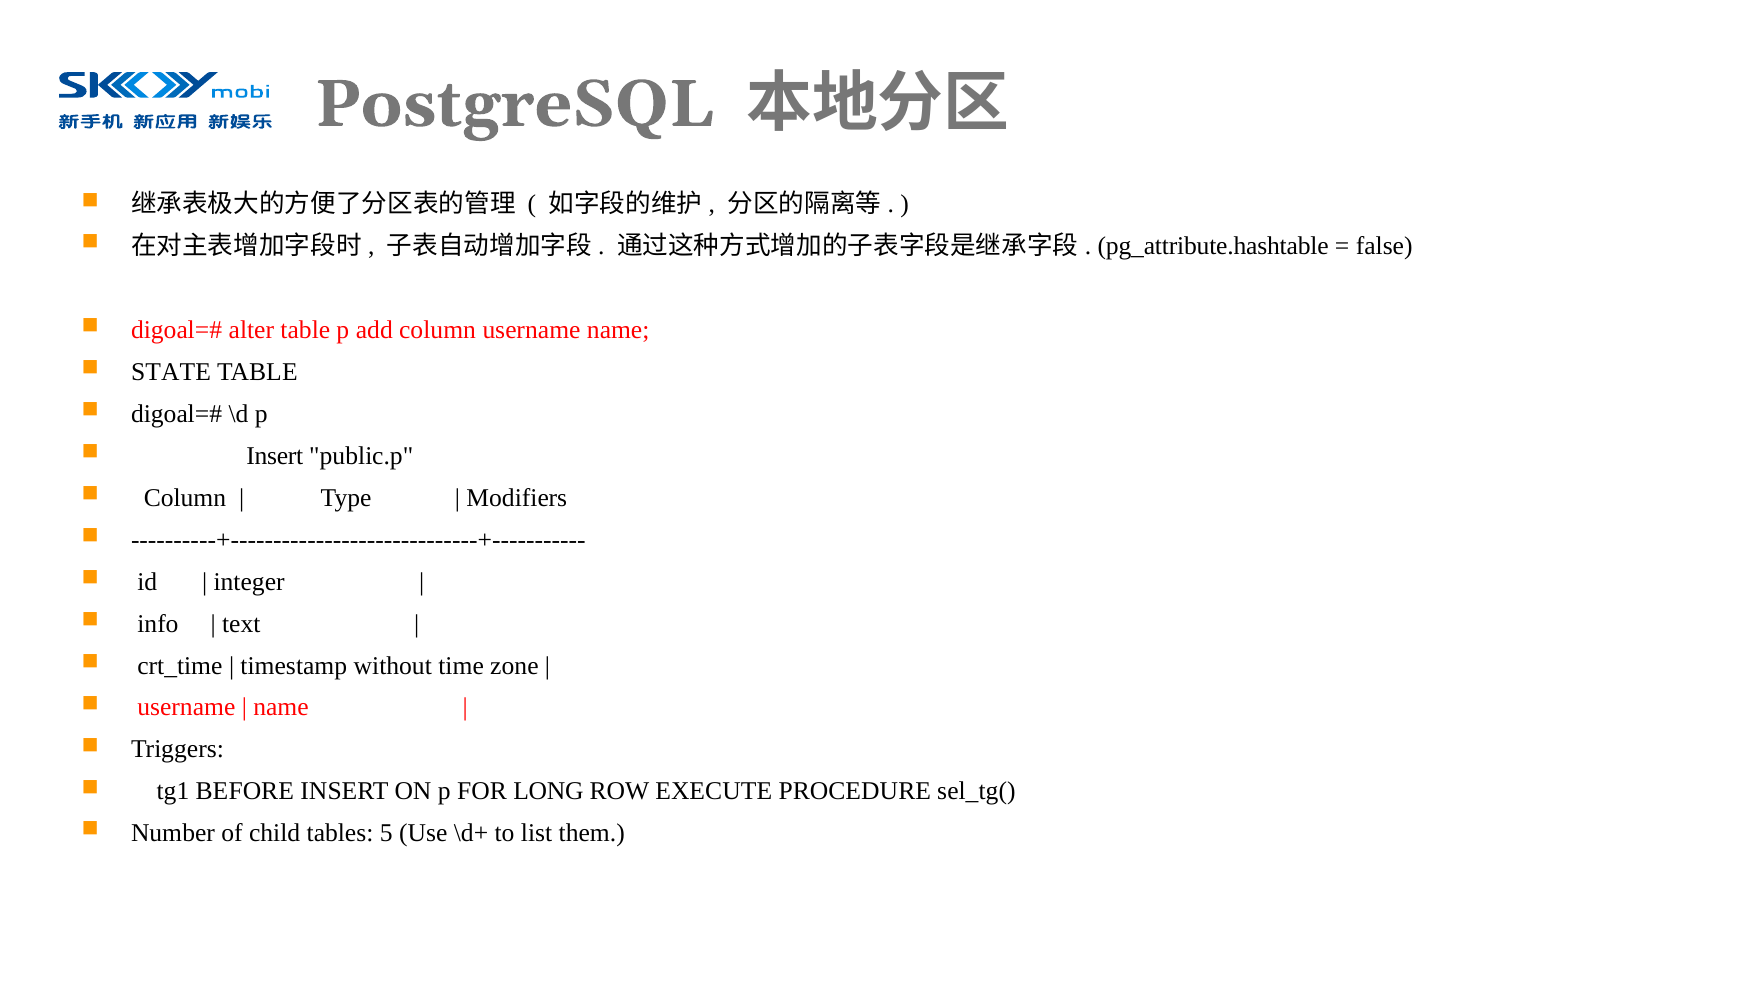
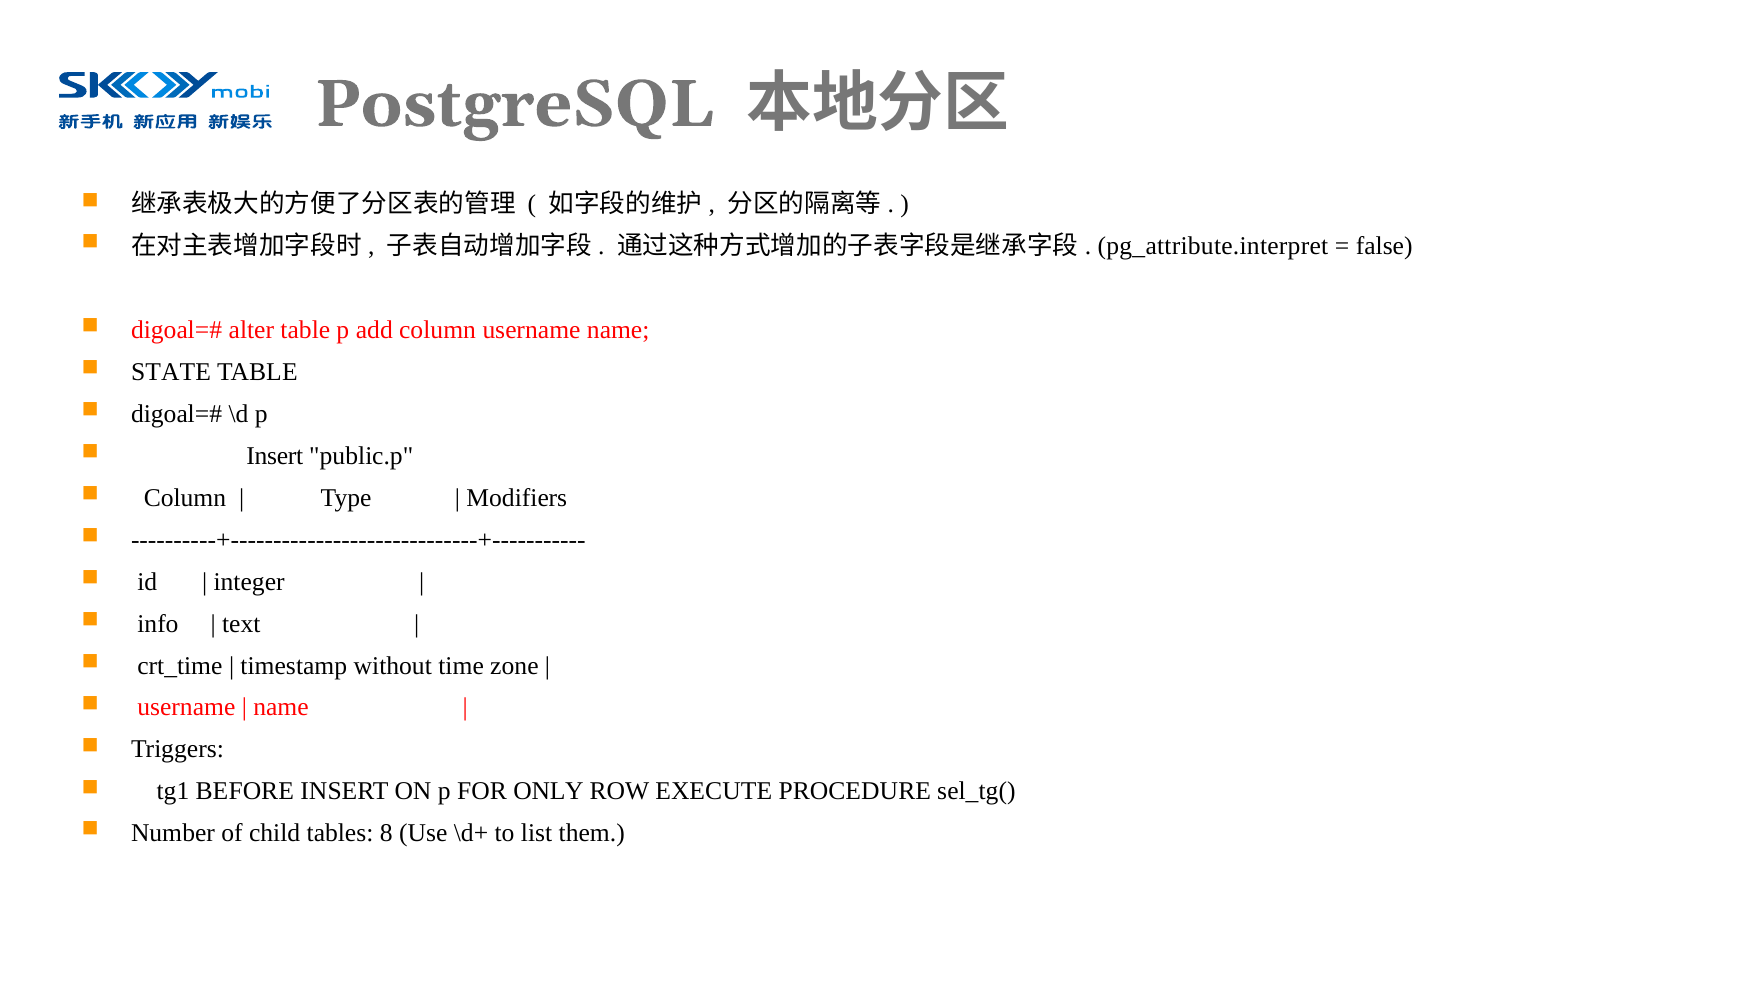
pg_attribute.hashtable: pg_attribute.hashtable -> pg_attribute.interpret (1213, 246)
LONG: LONG -> ONLY (549, 792)
5: 5 -> 8 (386, 834)
